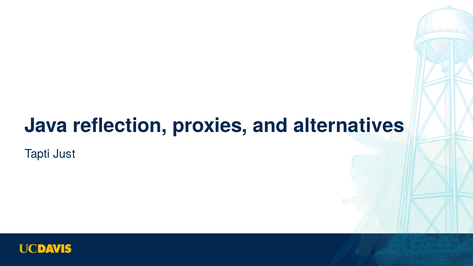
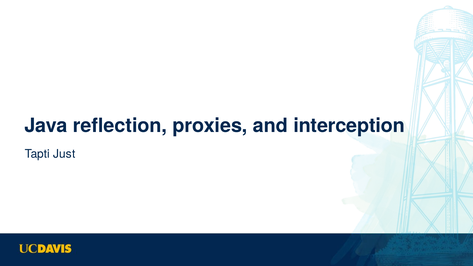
alternatives: alternatives -> interception (349, 126)
